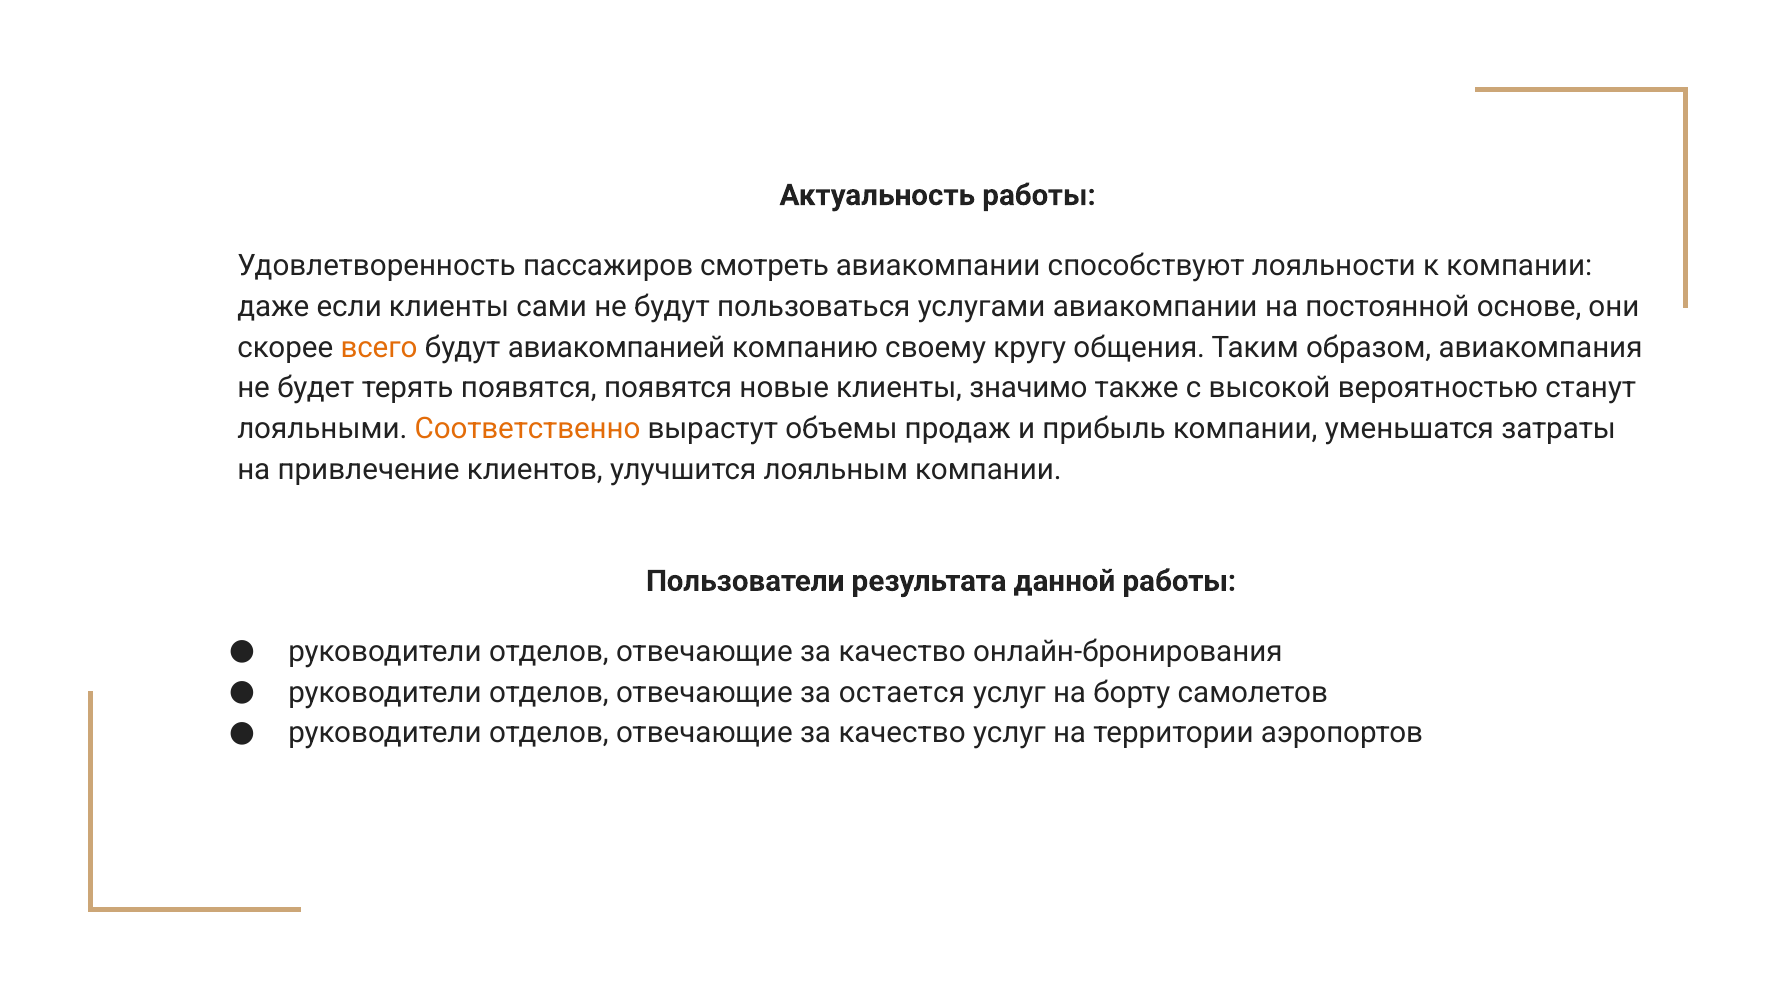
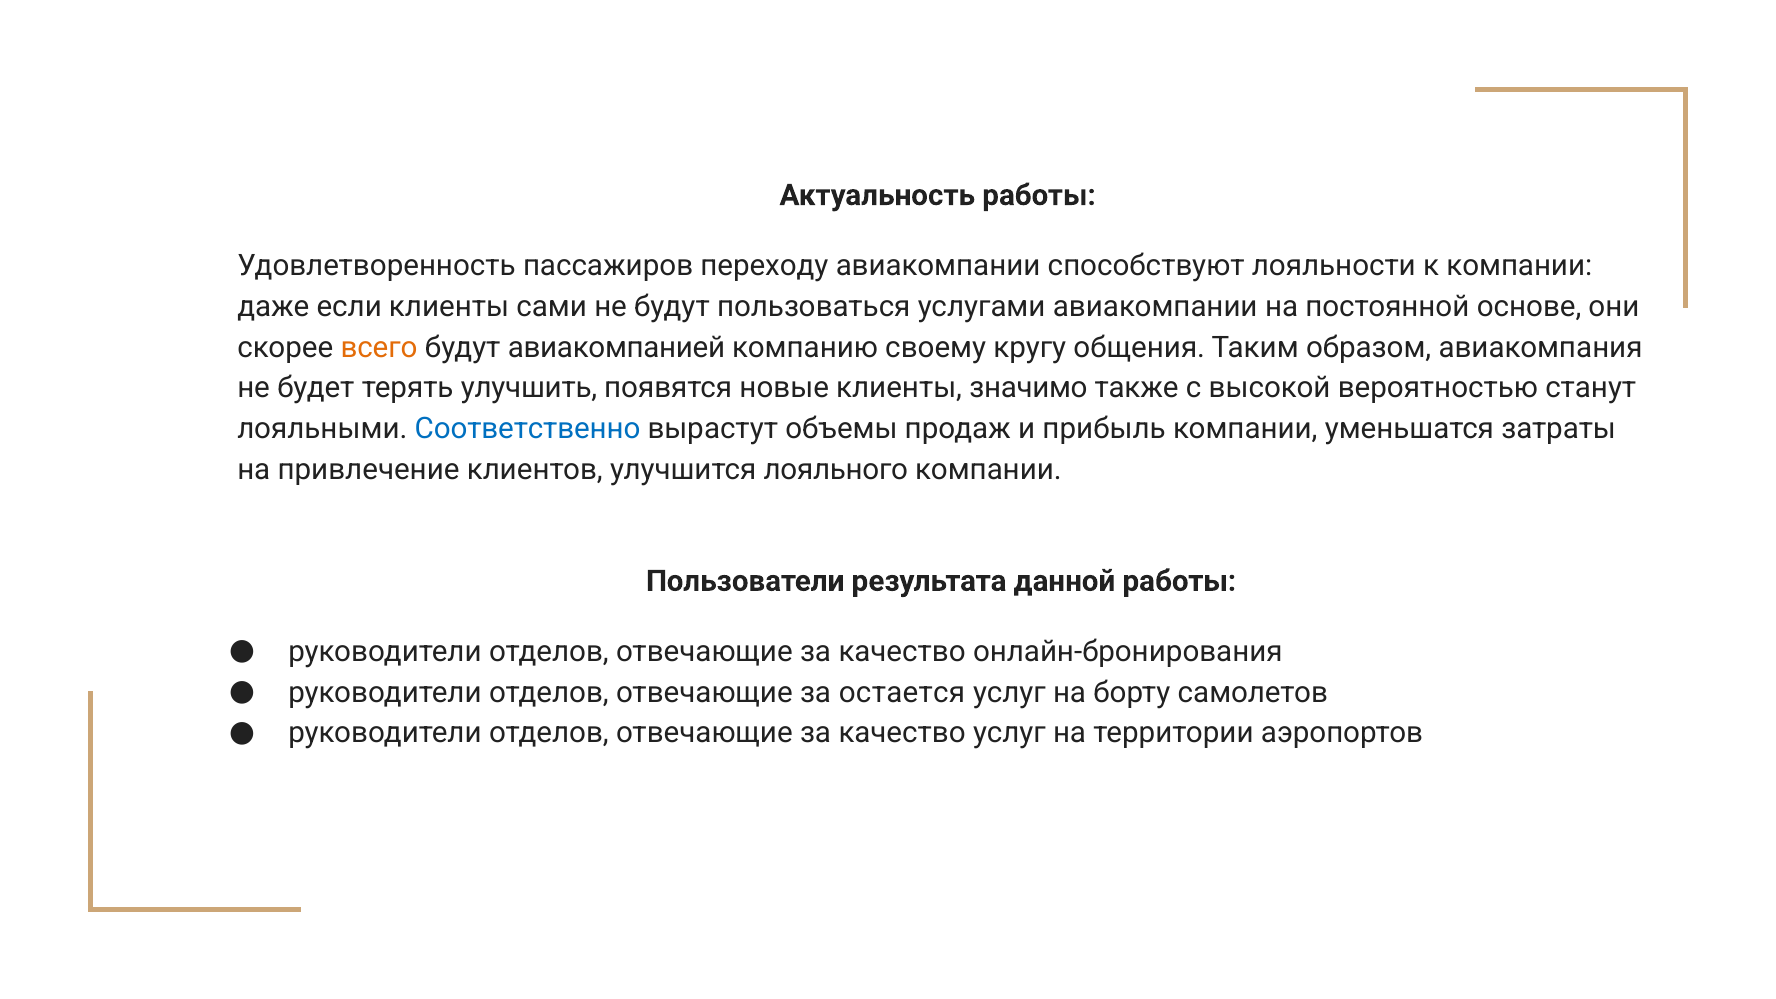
смотреть: смотреть -> переходу (764, 266)
терять появятся: появятся -> улучшить (529, 388)
Соответственно colour: orange -> blue (528, 429)
лояльным: лояльным -> лояльного (836, 470)
